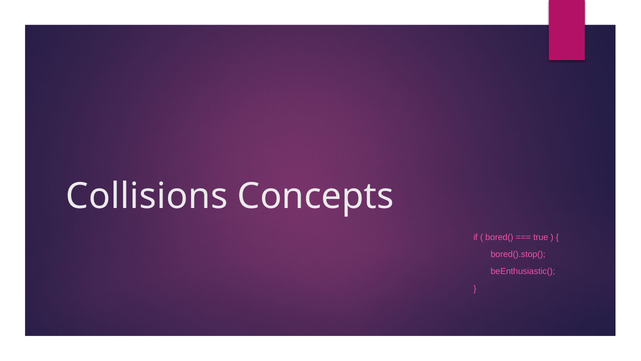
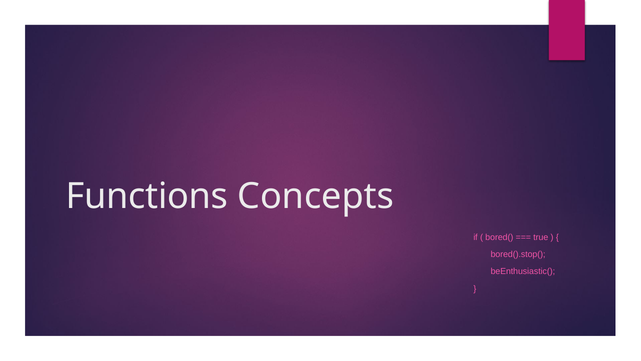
Collisions: Collisions -> Functions (147, 196)
